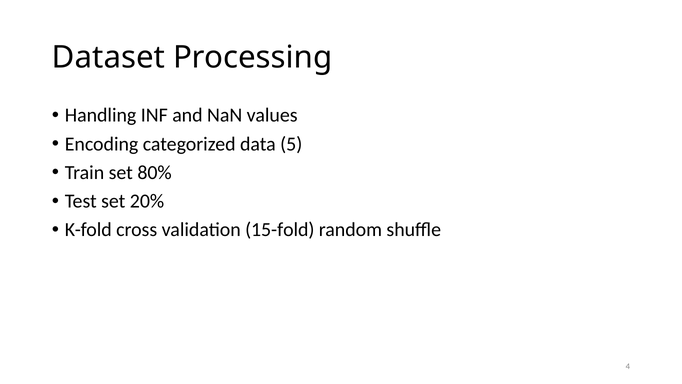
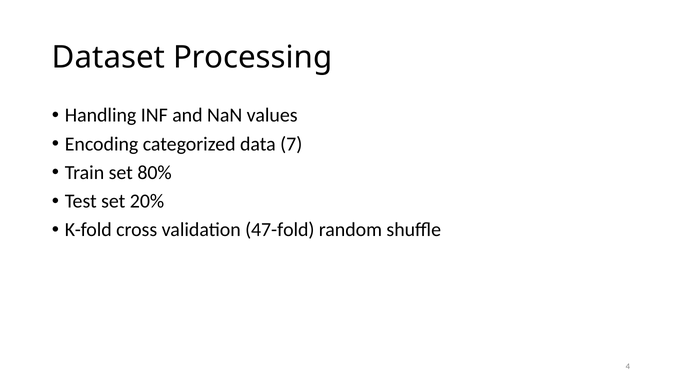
5: 5 -> 7 (291, 144)
15-fold: 15-fold -> 47-fold (280, 230)
